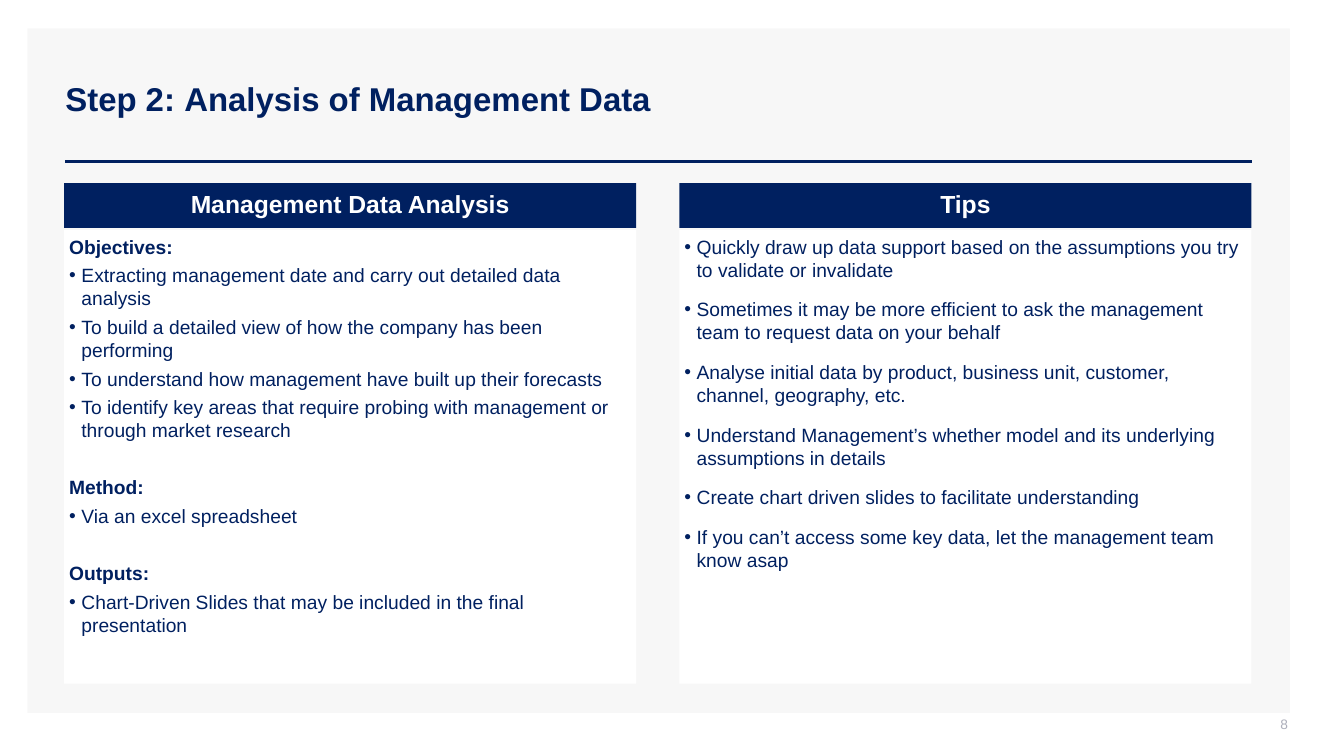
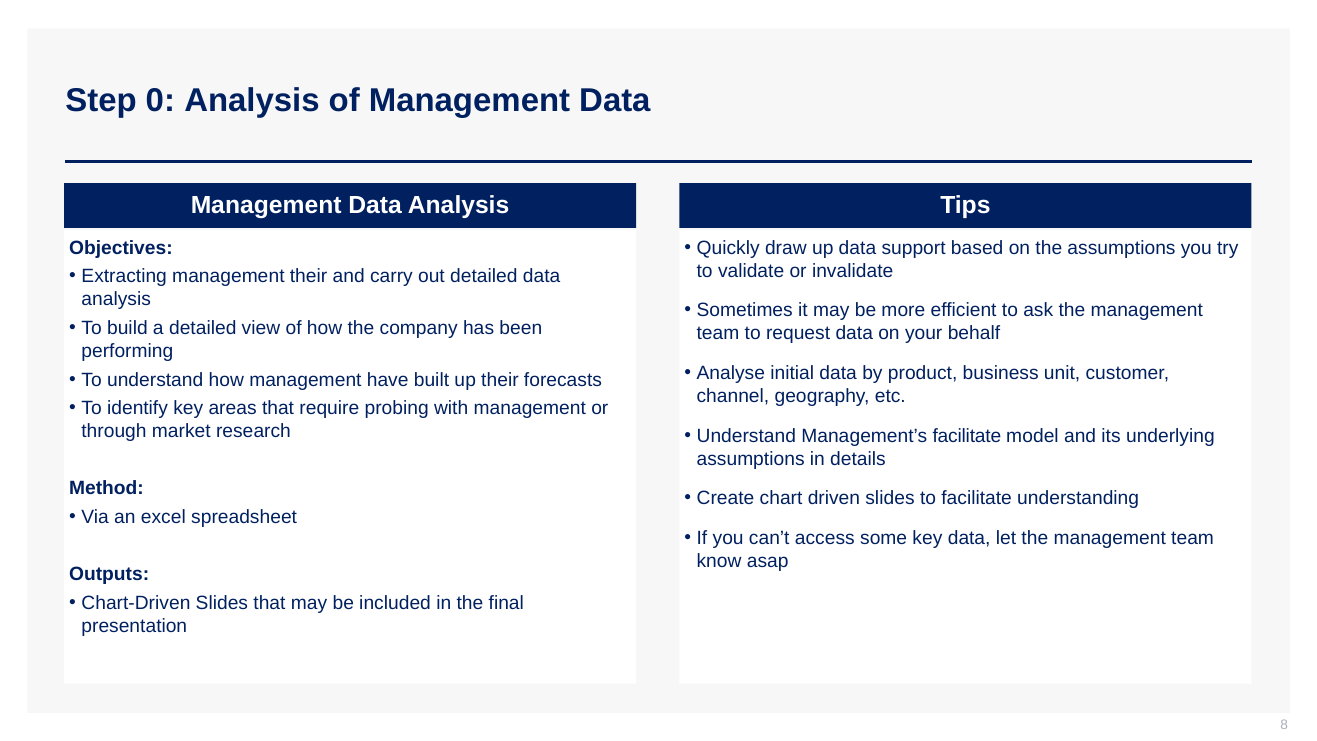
2: 2 -> 0 (160, 101)
management date: date -> their (309, 276)
Management’s whether: whether -> facilitate (967, 436)
